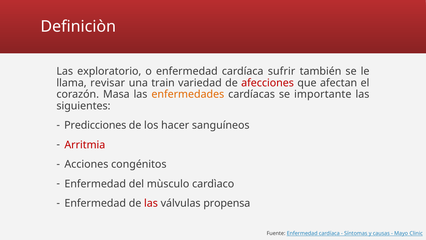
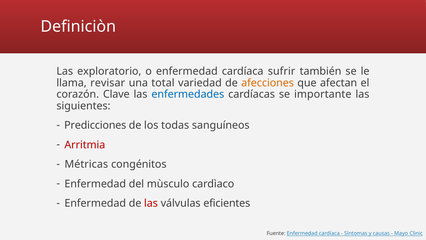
train: train -> total (163, 83)
afecciones colour: red -> orange (268, 83)
Masa: Masa -> Clave (116, 94)
enfermedades colour: orange -> blue (188, 94)
hacer: hacer -> todas (175, 125)
Acciones: Acciones -> Métricas (86, 164)
propensa: propensa -> eficientes (227, 203)
